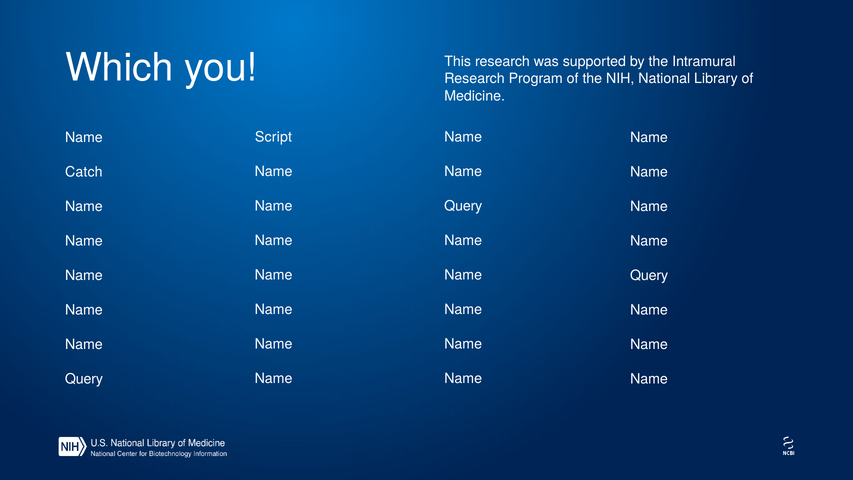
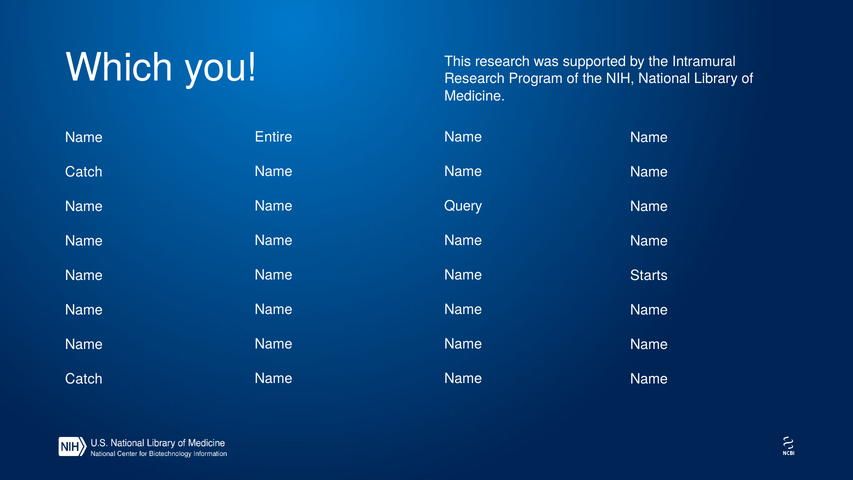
Script: Script -> Entire (274, 137)
Query: Query -> Starts (649, 275)
Query: Query -> Catch (84, 379)
